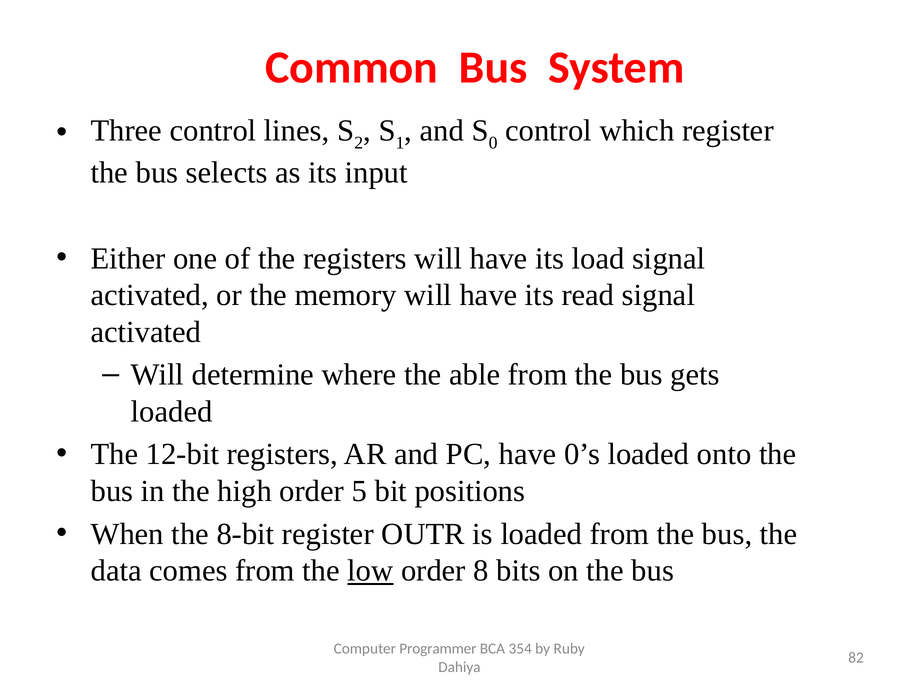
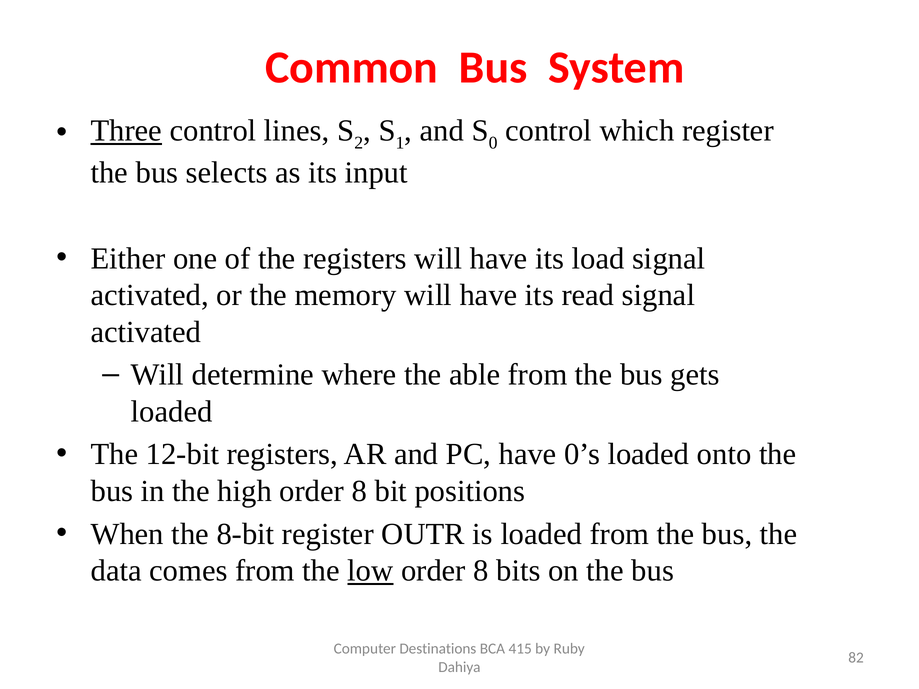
Three underline: none -> present (126, 131)
high order 5: 5 -> 8 (359, 491)
Programmer: Programmer -> Destinations (438, 649)
354: 354 -> 415 (520, 649)
